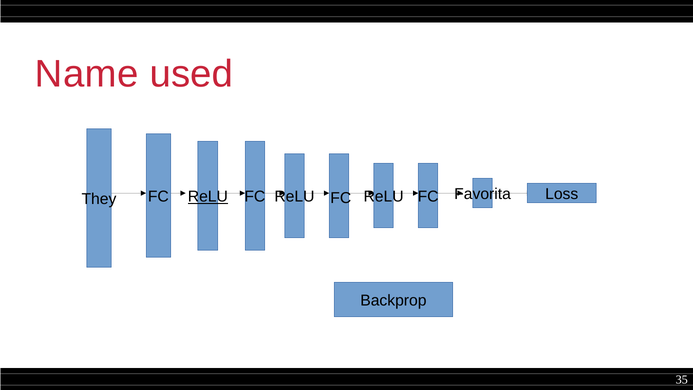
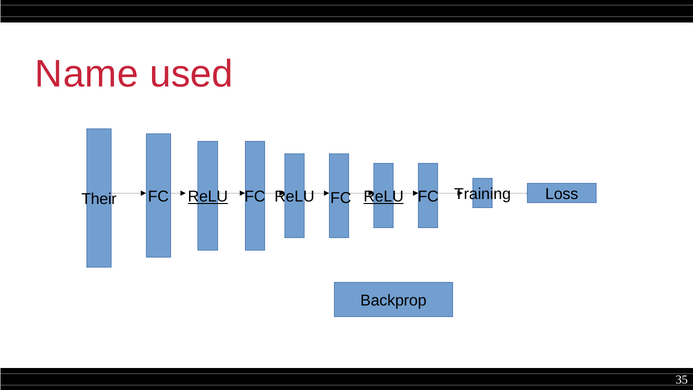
ReLU underline: none -> present (384, 197)
Favorita: Favorita -> Training (483, 194)
They: They -> Their (99, 199)
